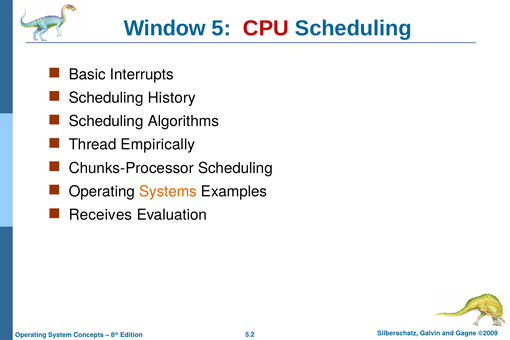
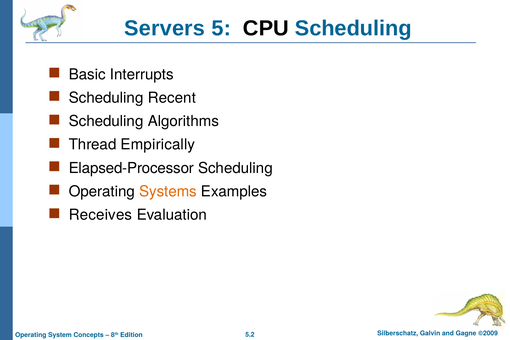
Window: Window -> Servers (165, 28)
CPU colour: red -> black (266, 28)
History: History -> Recent (172, 98)
Chunks-Processor: Chunks-Processor -> Elapsed-Processor (131, 168)
